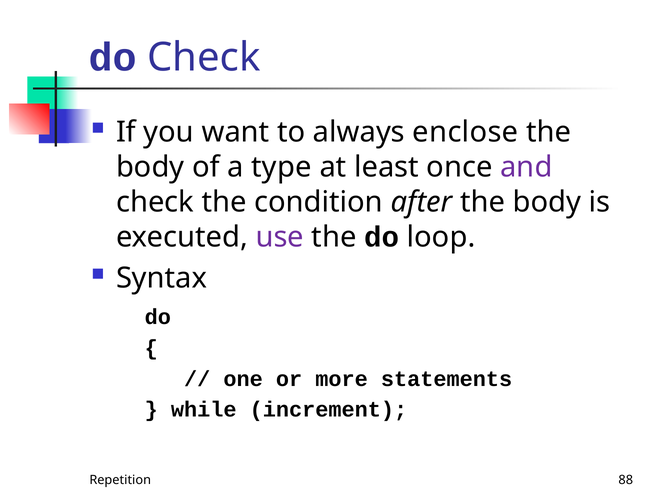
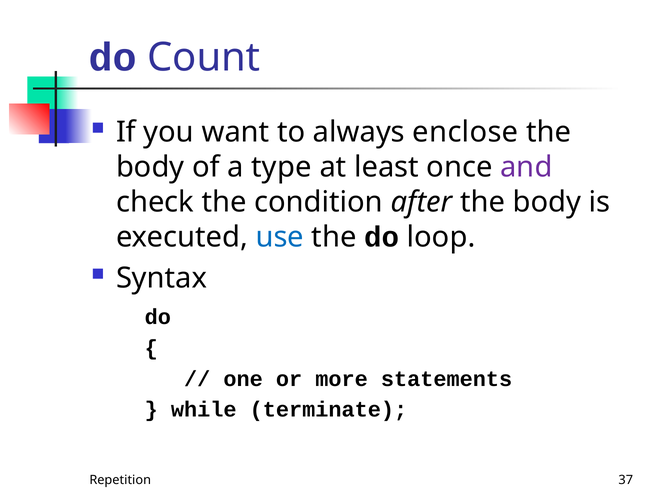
do Check: Check -> Count (204, 57)
use colour: purple -> blue (280, 237)
increment: increment -> terminate (328, 409)
88: 88 -> 37 (626, 480)
